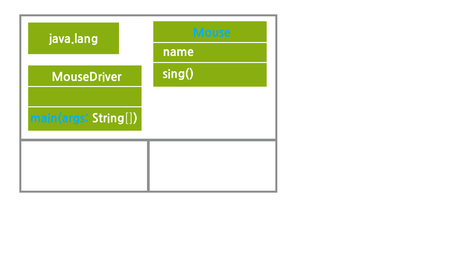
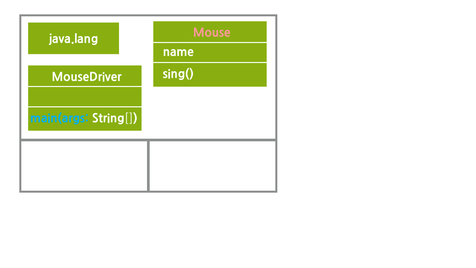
Mouse colour: light blue -> pink (212, 33)
